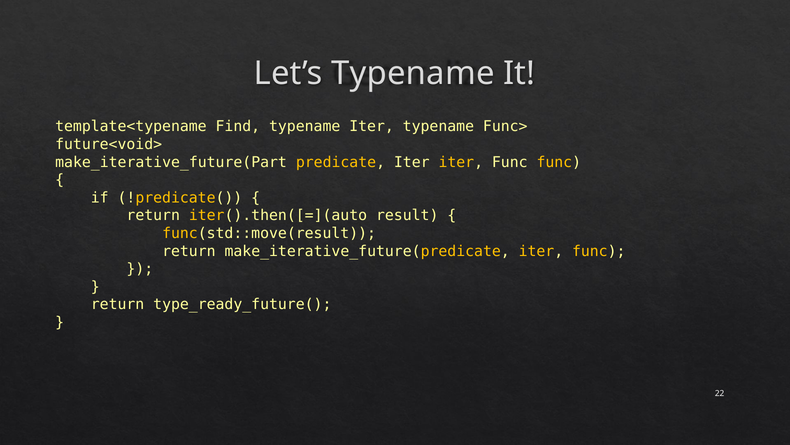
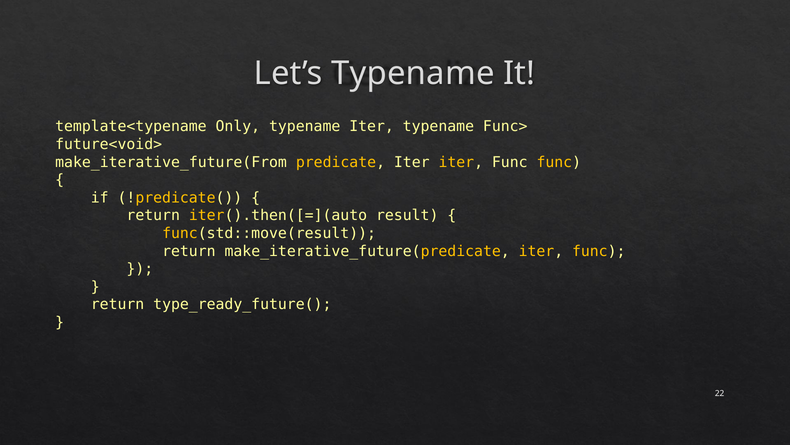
Find: Find -> Only (238, 126)
make_iterative_future(Part: make_iterative_future(Part -> make_iterative_future(From (171, 162)
